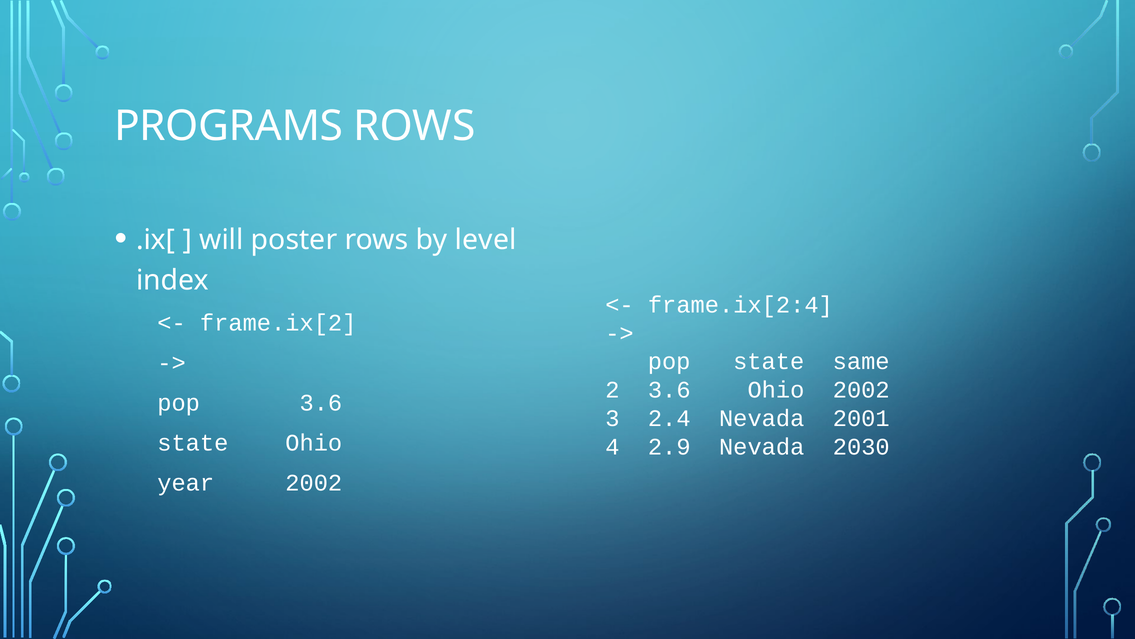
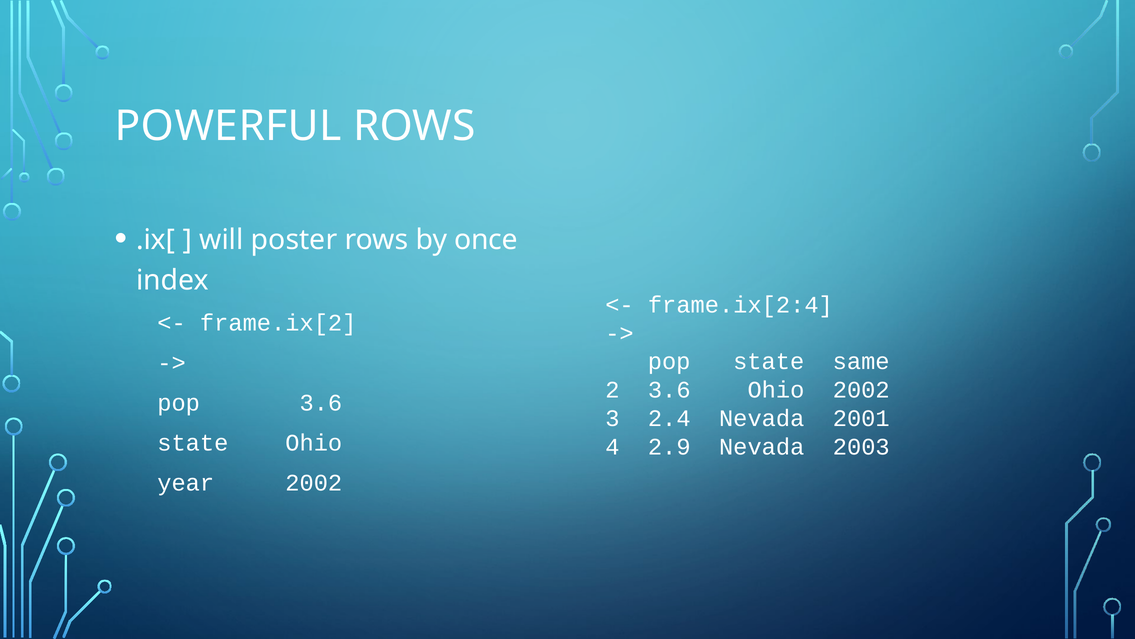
PROGRAMS: PROGRAMS -> POWERFUL (228, 126)
level: level -> once (486, 240)
2030: 2030 -> 2003 (861, 447)
